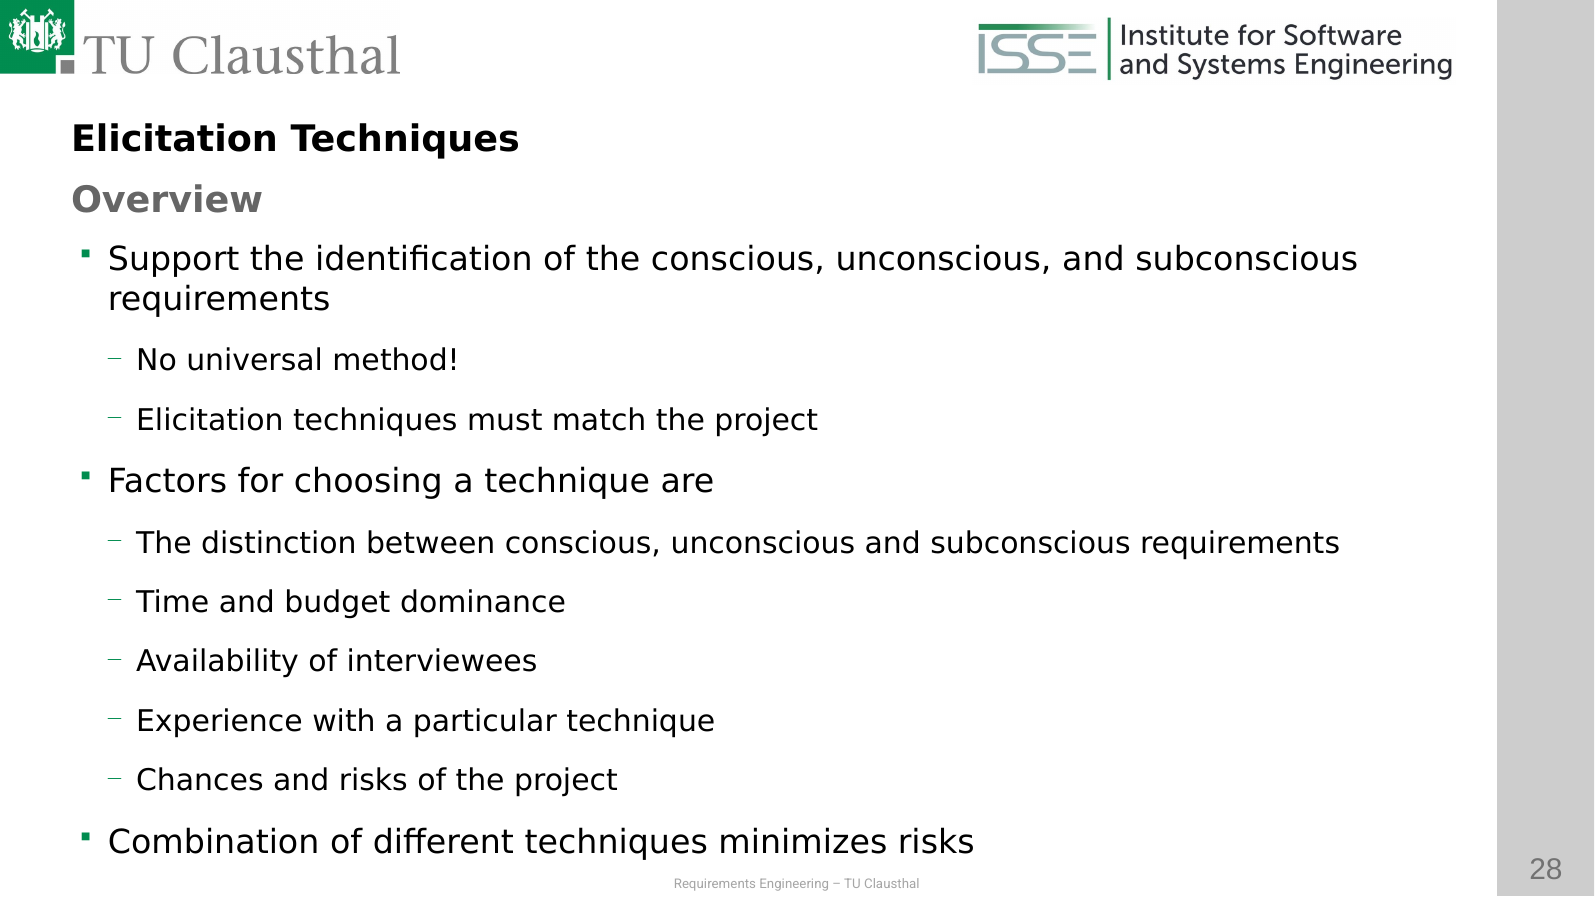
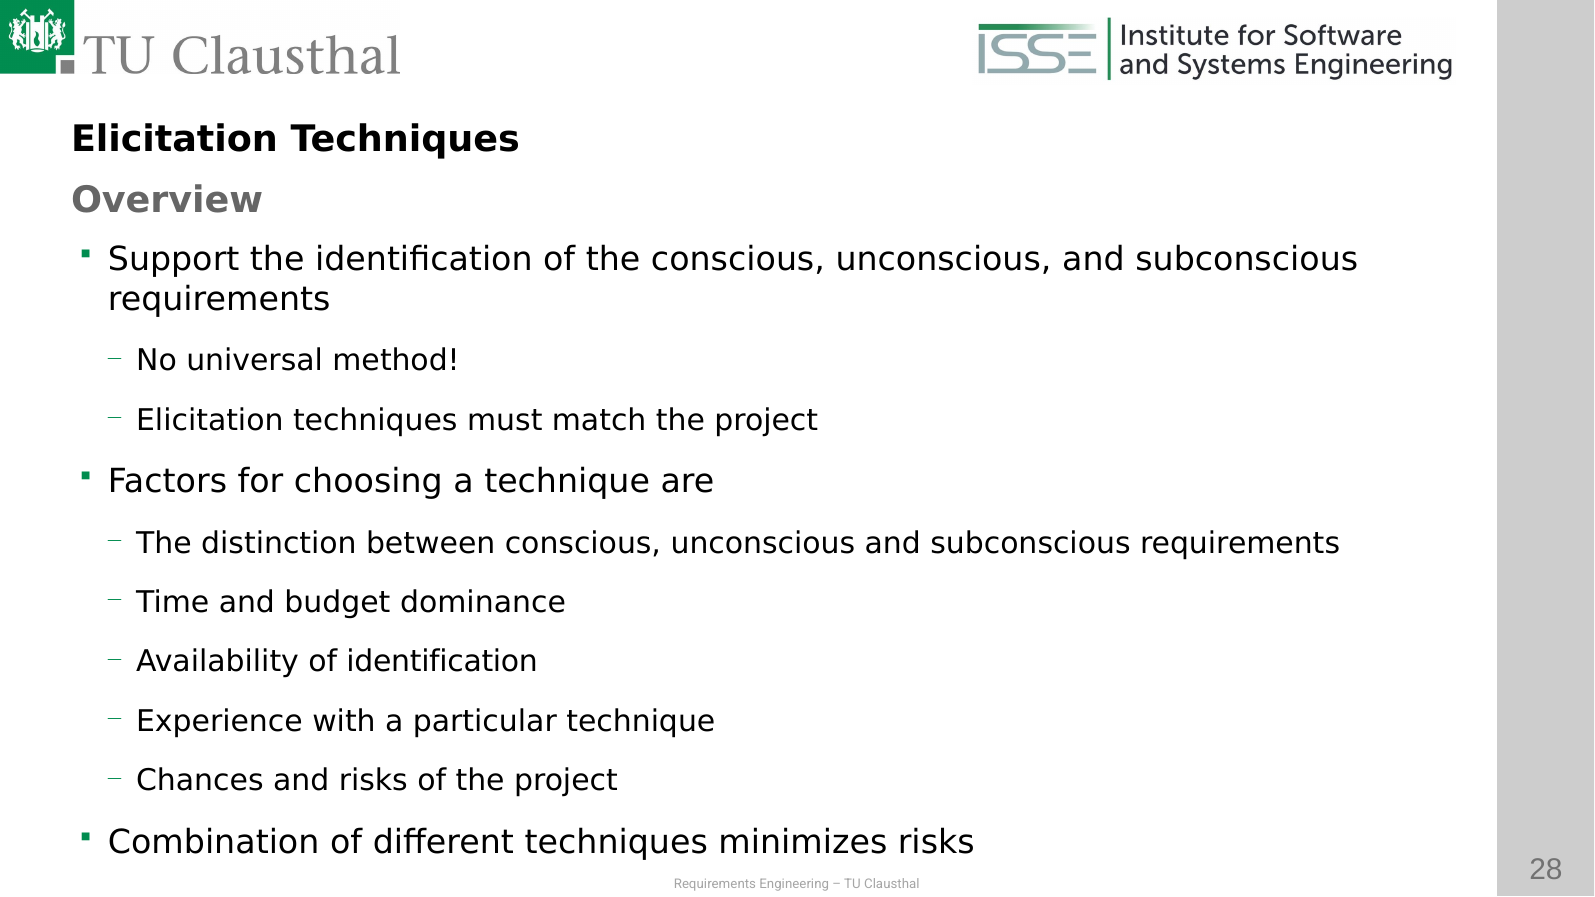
of interviewees: interviewees -> identification (442, 662)
